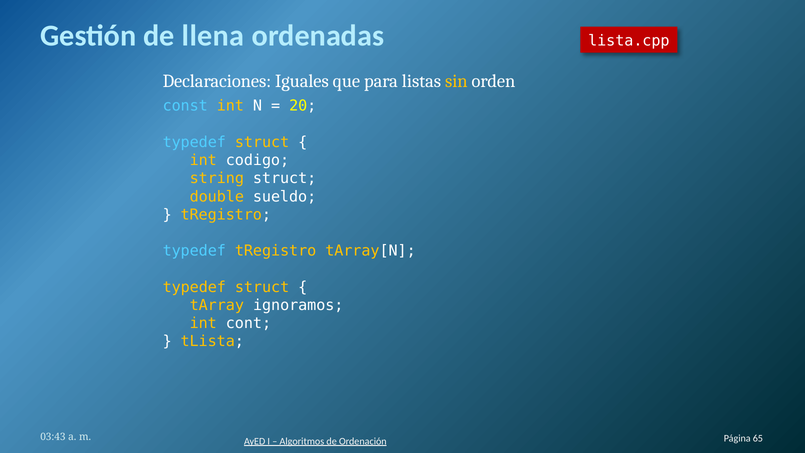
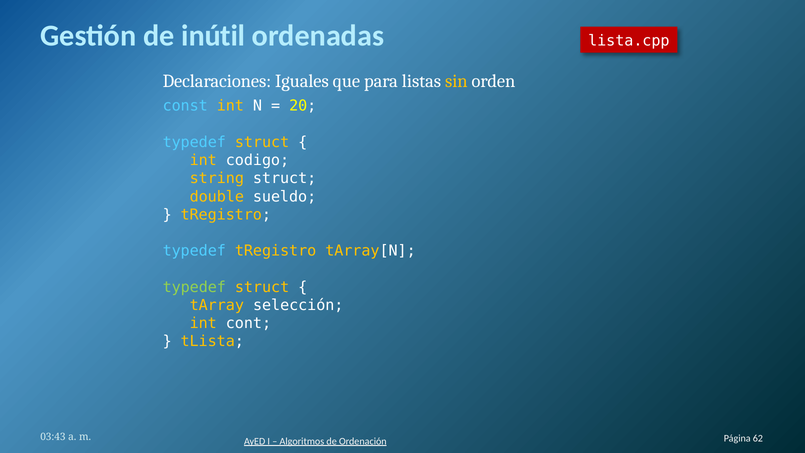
llena: llena -> inútil (213, 36)
typedef colour: yellow -> light green (194, 287)
ignoramos: ignoramos -> selección (298, 305)
65: 65 -> 62 (758, 438)
